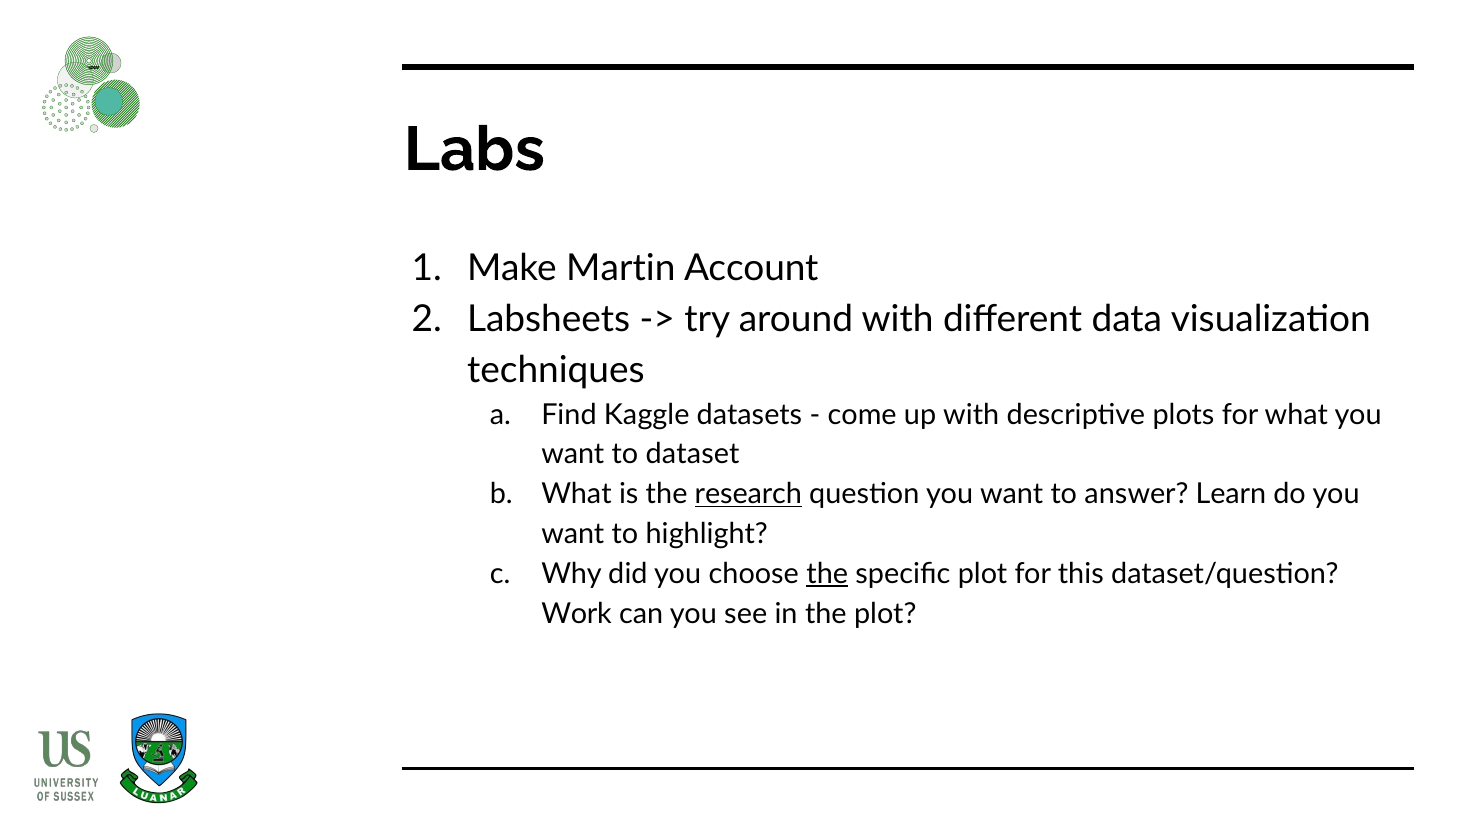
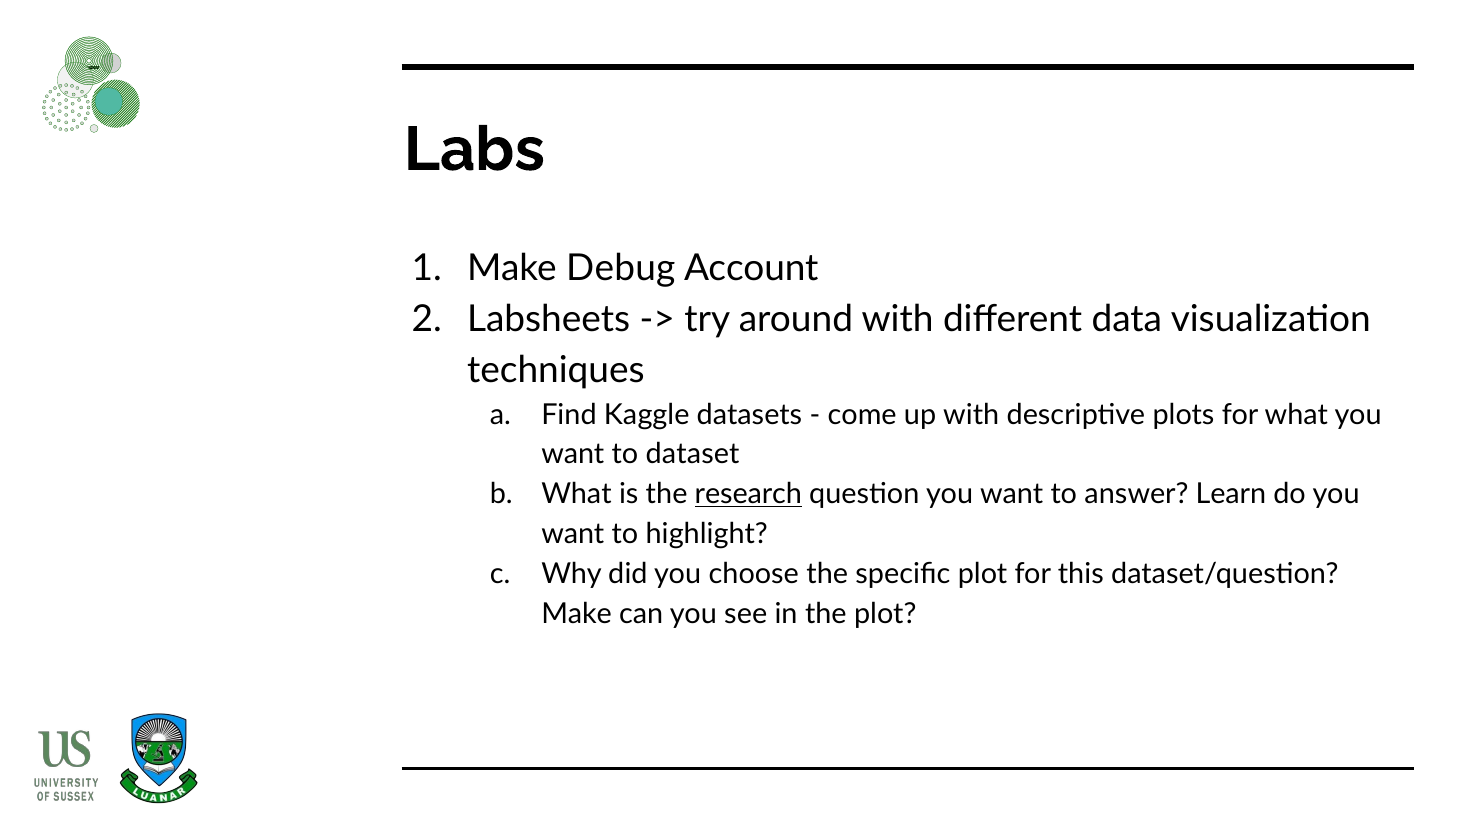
Martin: Martin -> Debug (621, 268)
the underline: present -> none (827, 574)
Work: Work -> Make (577, 614)
